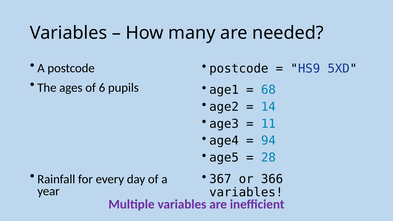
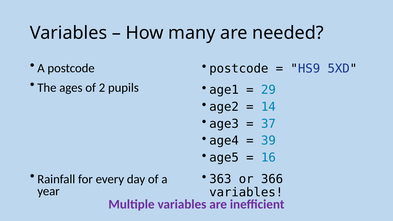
6: 6 -> 2 (102, 88)
68: 68 -> 29 (268, 90)
11: 11 -> 37 (268, 124)
94: 94 -> 39 (268, 141)
28: 28 -> 16 (268, 158)
367: 367 -> 363 (220, 179)
